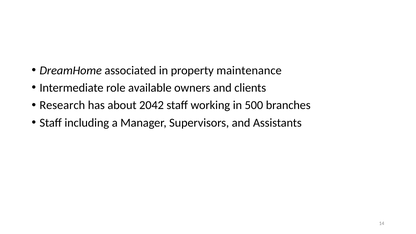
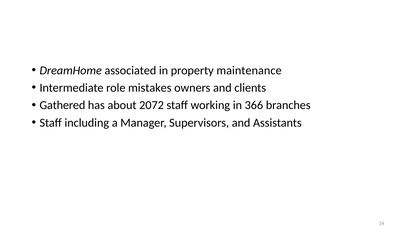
available: available -> mistakes (150, 88)
Research: Research -> Gathered (62, 105)
2042: 2042 -> 2072 (152, 105)
500: 500 -> 366 (254, 105)
